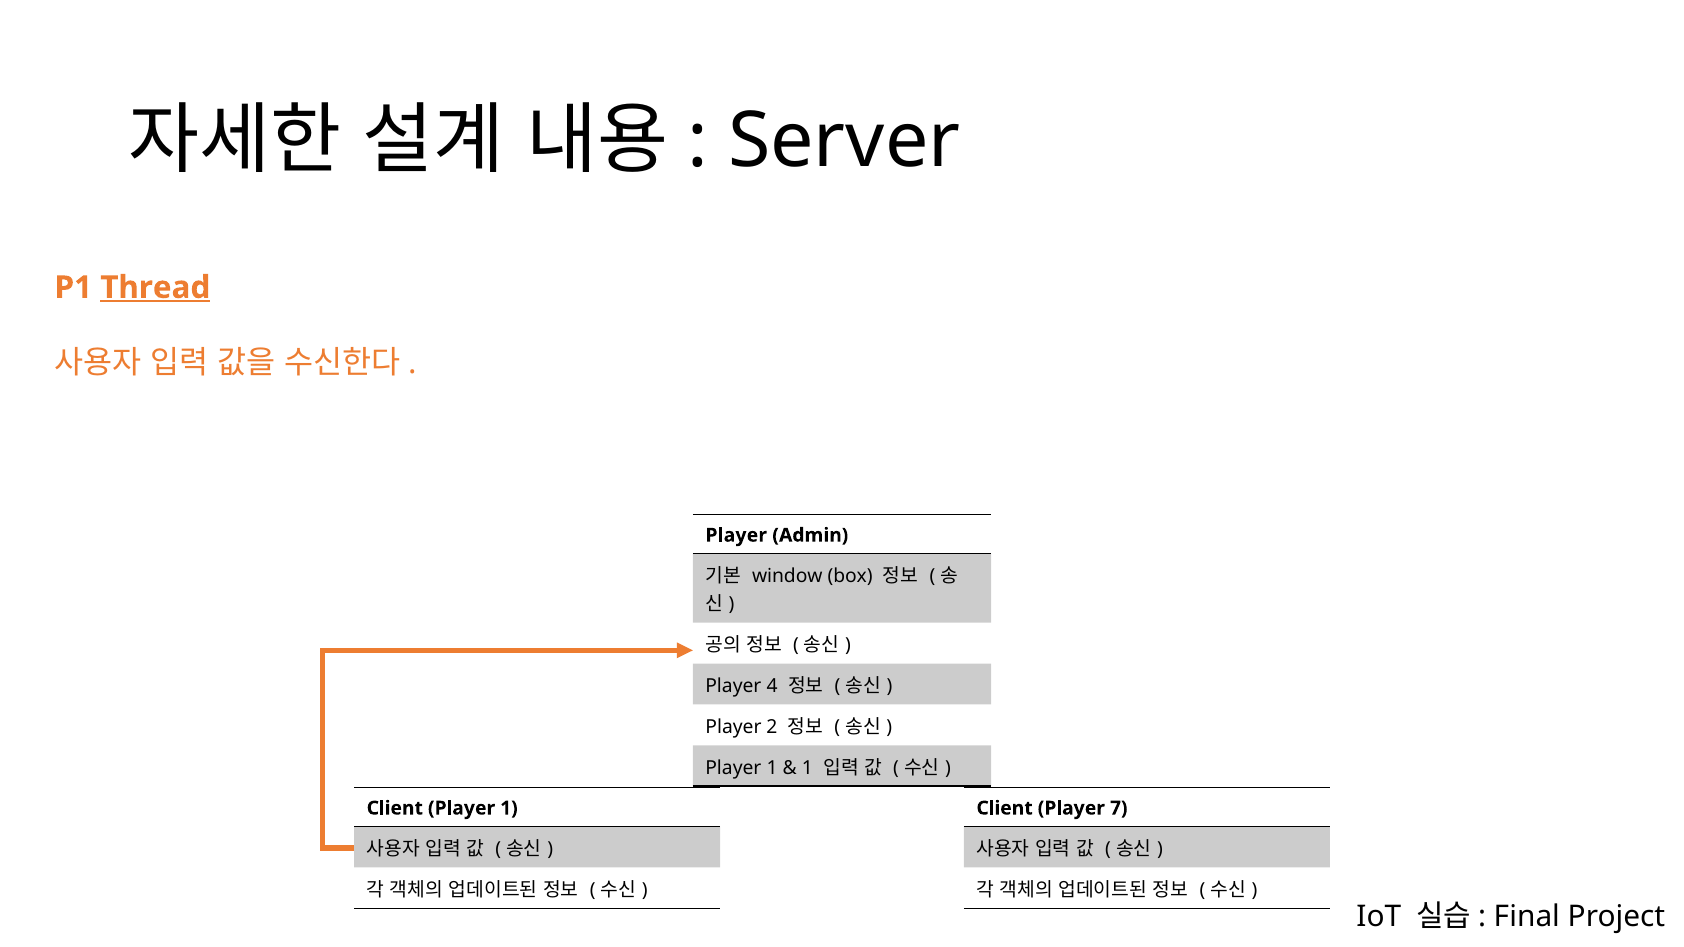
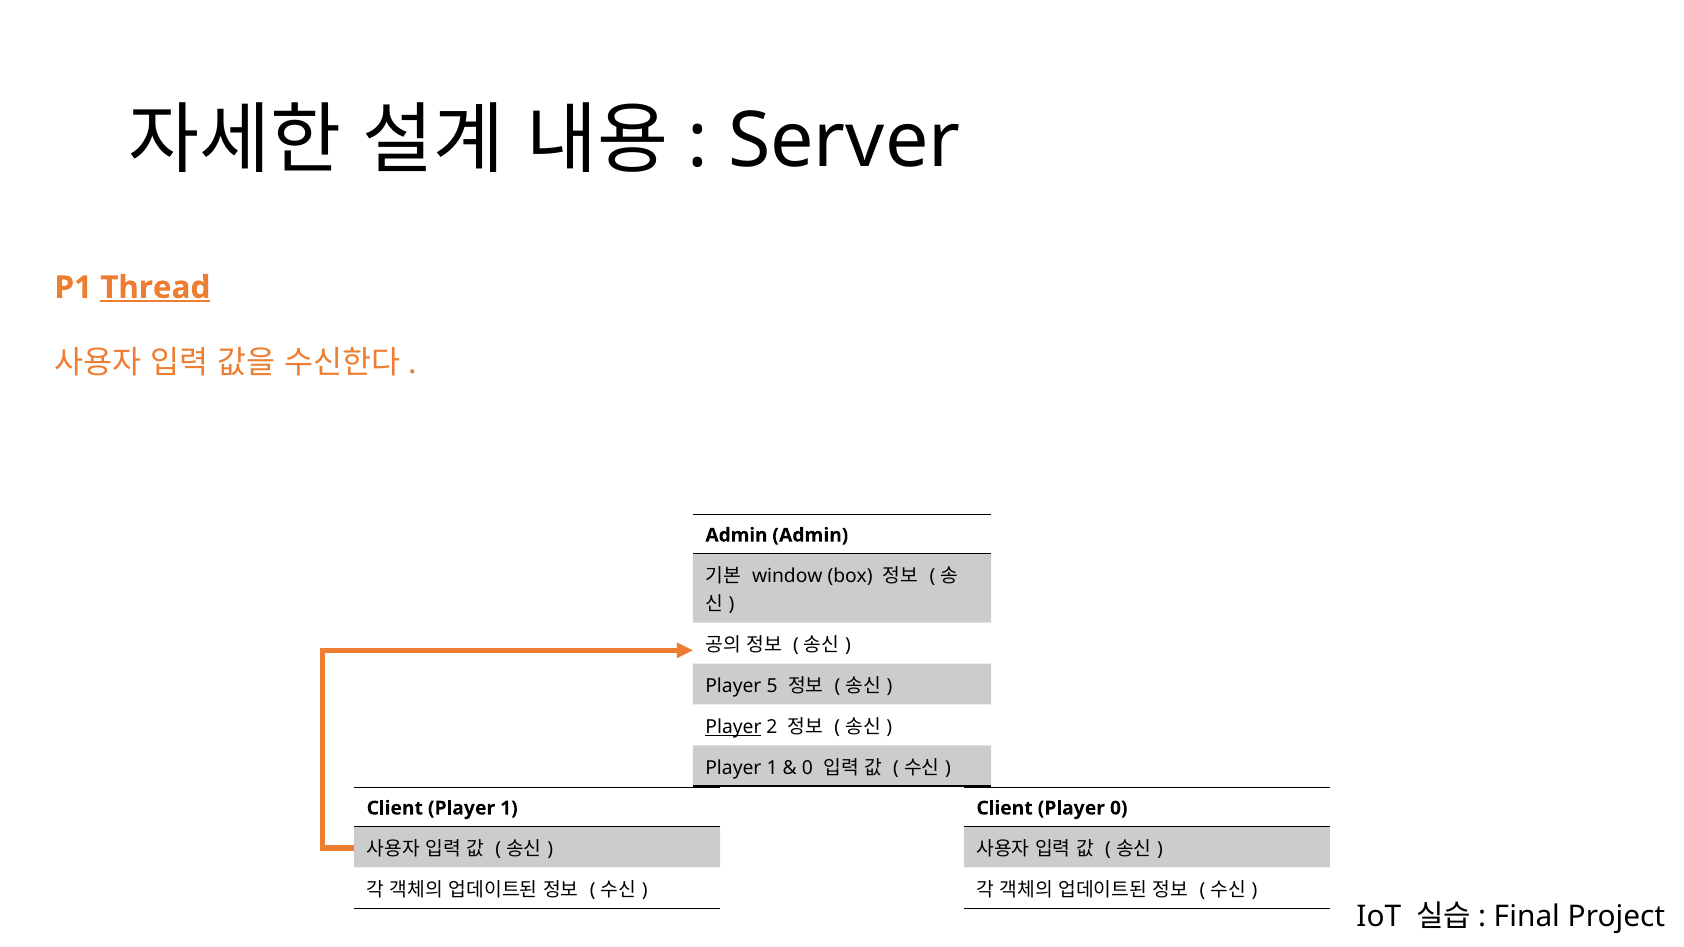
Player: Player -> Admin (736, 535)
4: 4 -> 5 (772, 686)
Player underline: none -> present (733, 727)
1: 1 -> 0 (807, 768)
Player 7: 7 -> 0 (1119, 808)
